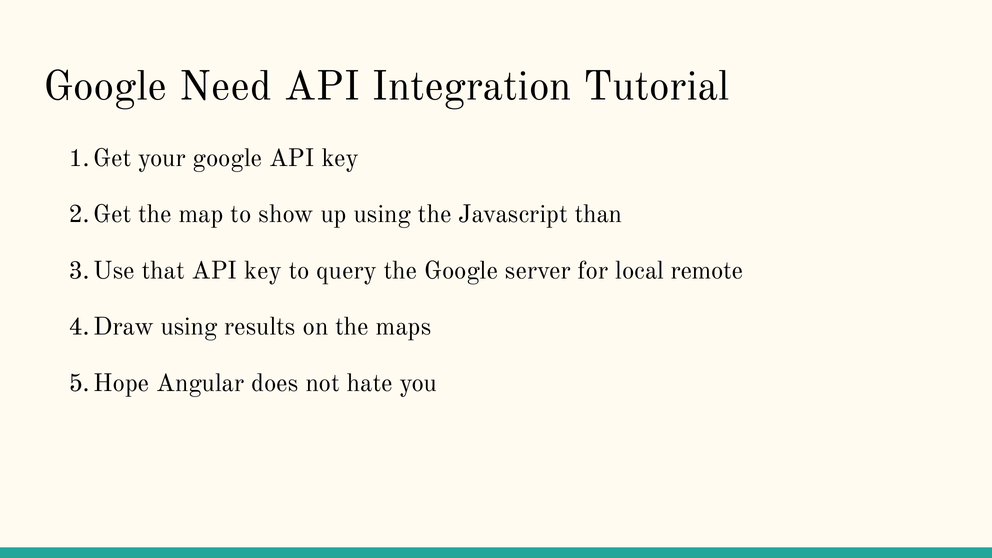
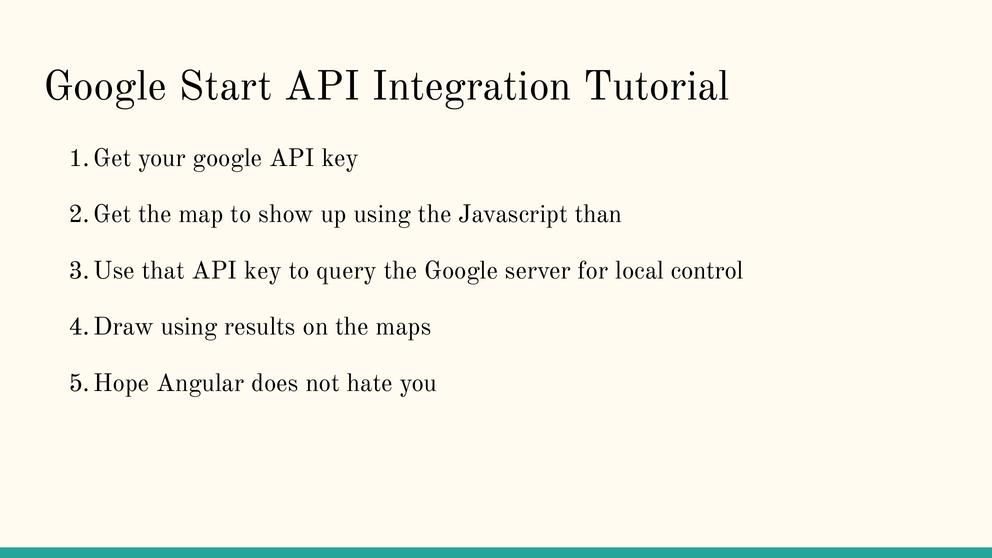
Need: Need -> Start (225, 86)
remote: remote -> control (707, 271)
